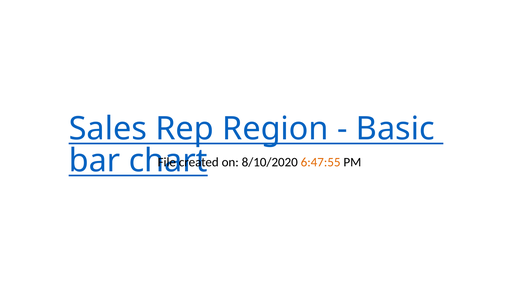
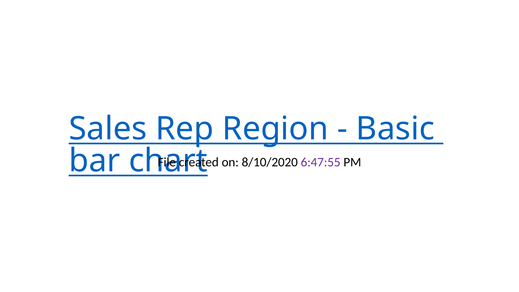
6:47:55 colour: orange -> purple (321, 162)
